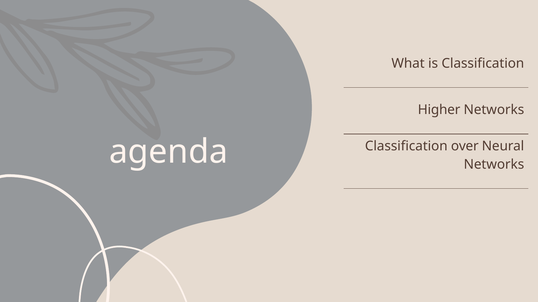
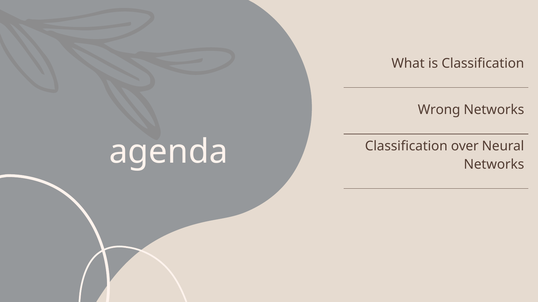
Higher: Higher -> Wrong (439, 110)
